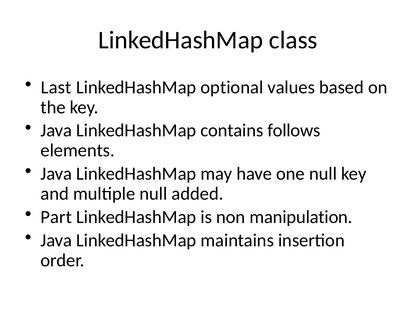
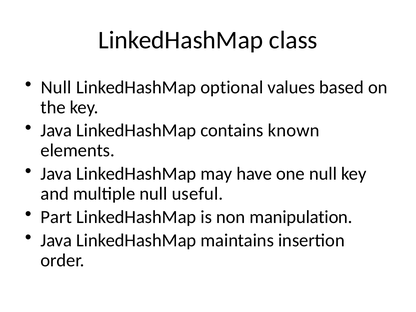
Last: Last -> Null (56, 87)
follows: follows -> known (294, 131)
added: added -> useful (197, 194)
